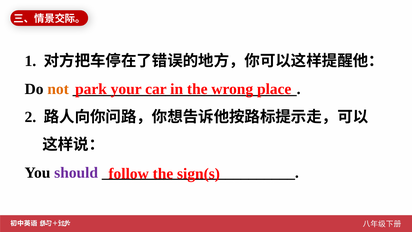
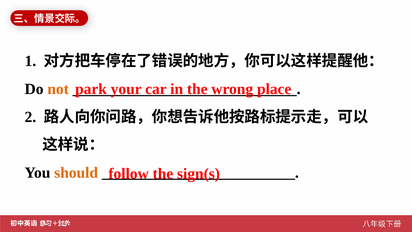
should colour: purple -> orange (76, 173)
